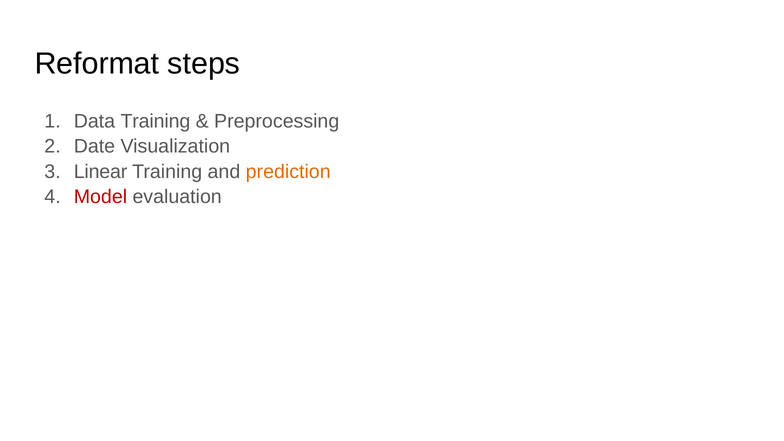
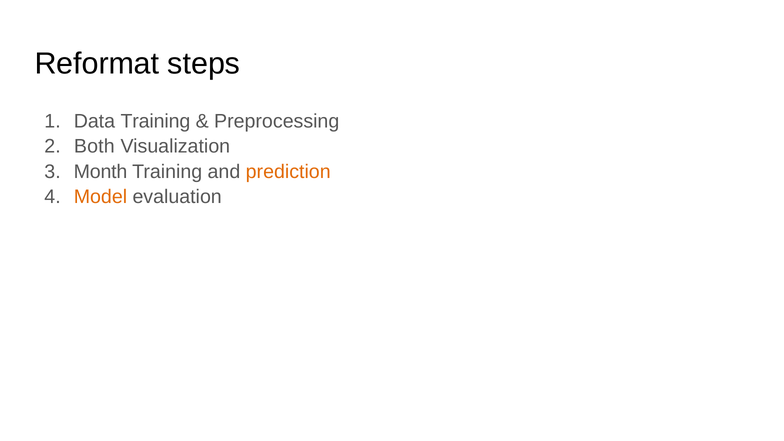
Date: Date -> Both (94, 146)
Linear: Linear -> Month (101, 172)
Model colour: red -> orange (100, 197)
